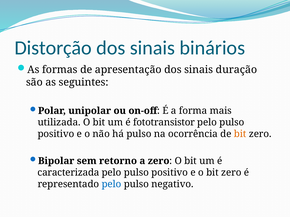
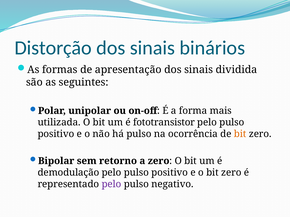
duração: duração -> dividida (236, 70)
caracterizada: caracterizada -> demodulação (68, 173)
pelo colour: blue -> purple (111, 184)
